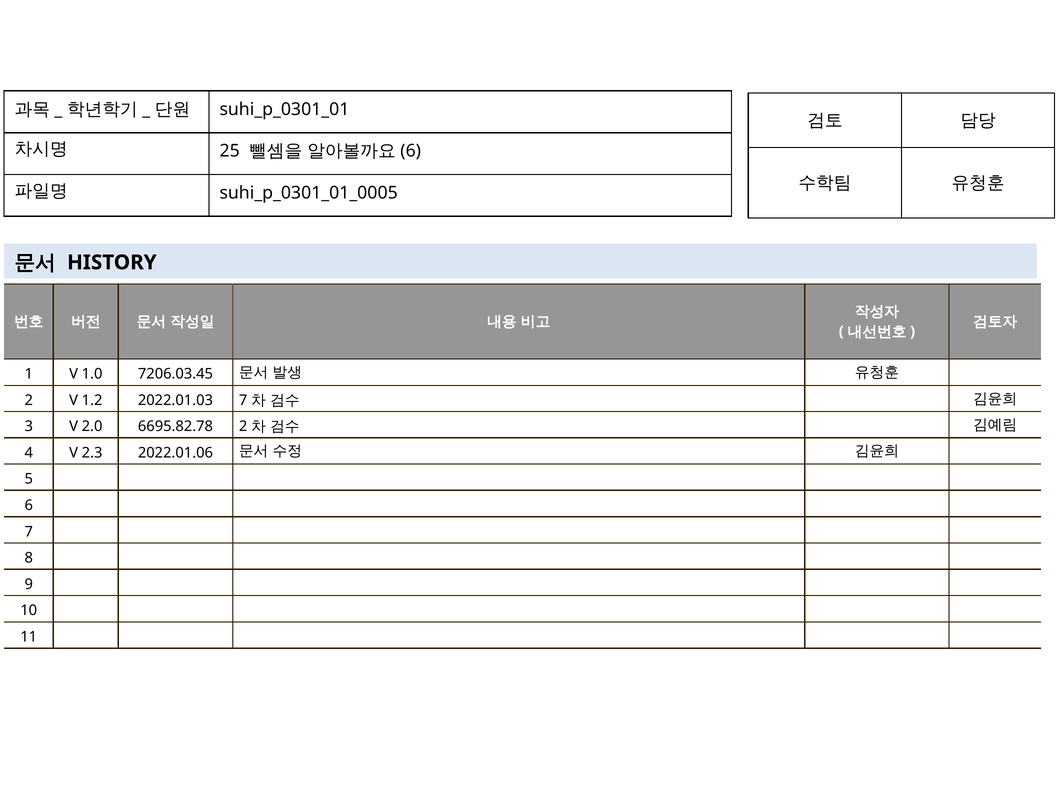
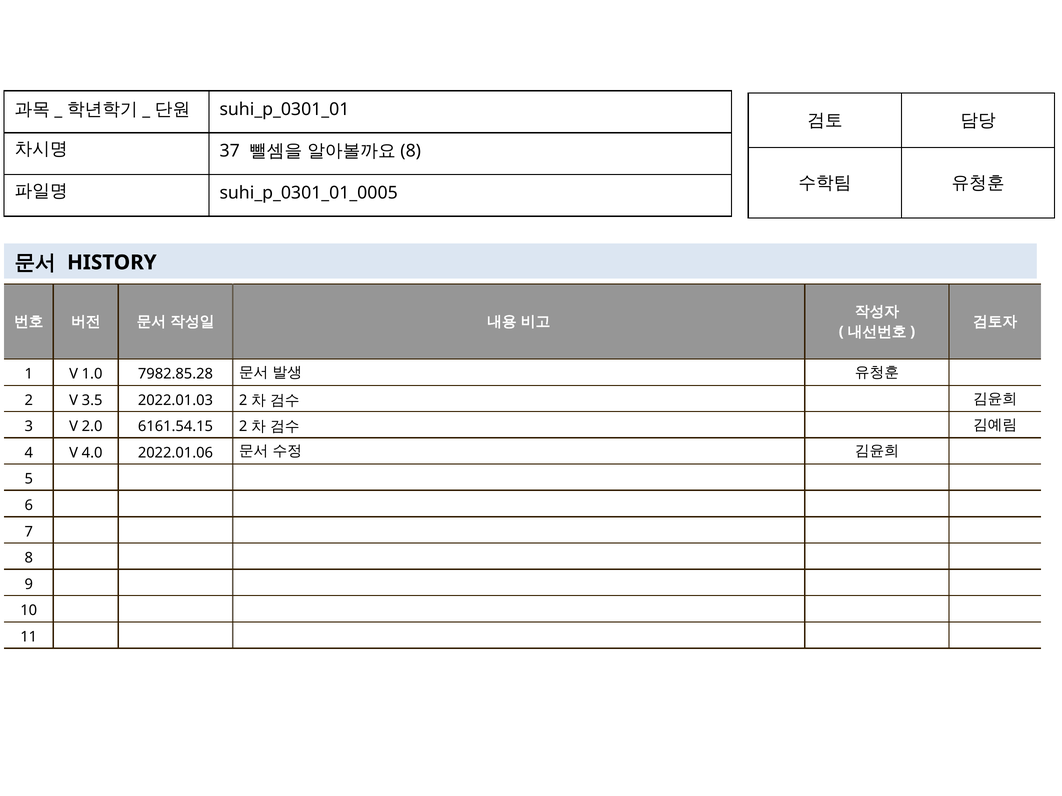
25: 25 -> 37 (230, 151)
6: 6 -> 8 (411, 151)
7206.03.45: 7206.03.45 -> 7982.85.28 (175, 374)
1.2: 1.2 -> 3.5 (92, 401)
2022.01.03 7: 7 -> 2 (243, 401)
6695.82.78: 6695.82.78 -> 6161.54.15 (175, 427)
2.3: 2.3 -> 4.0 (92, 453)
